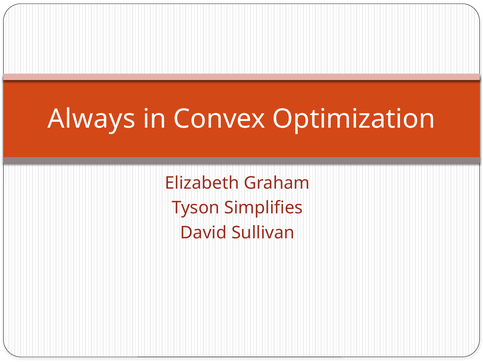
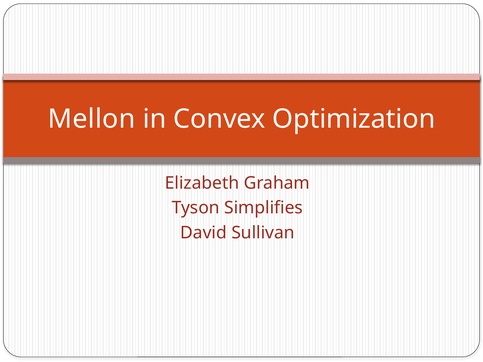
Always: Always -> Mellon (92, 119)
